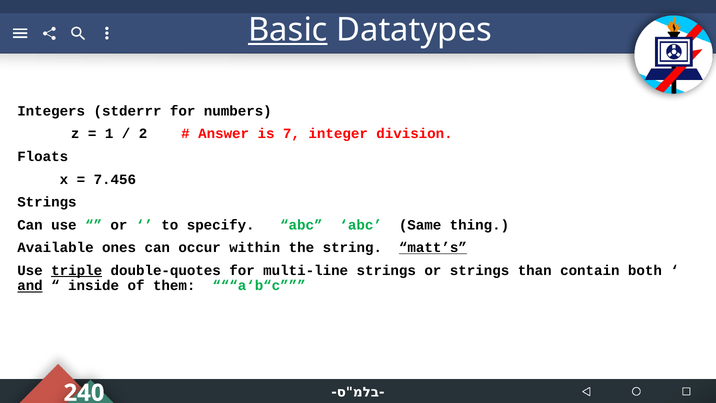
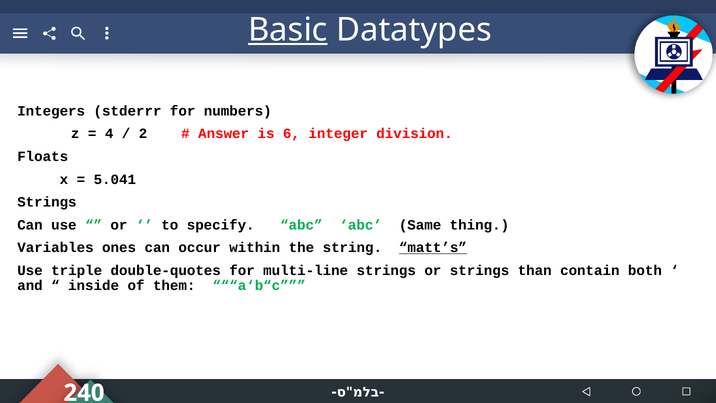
1: 1 -> 4 (109, 134)
7: 7 -> 6 (291, 134)
7.456: 7.456 -> 5.041 (115, 179)
Available: Available -> Variables (55, 248)
triple underline: present -> none (77, 270)
and underline: present -> none (30, 286)
